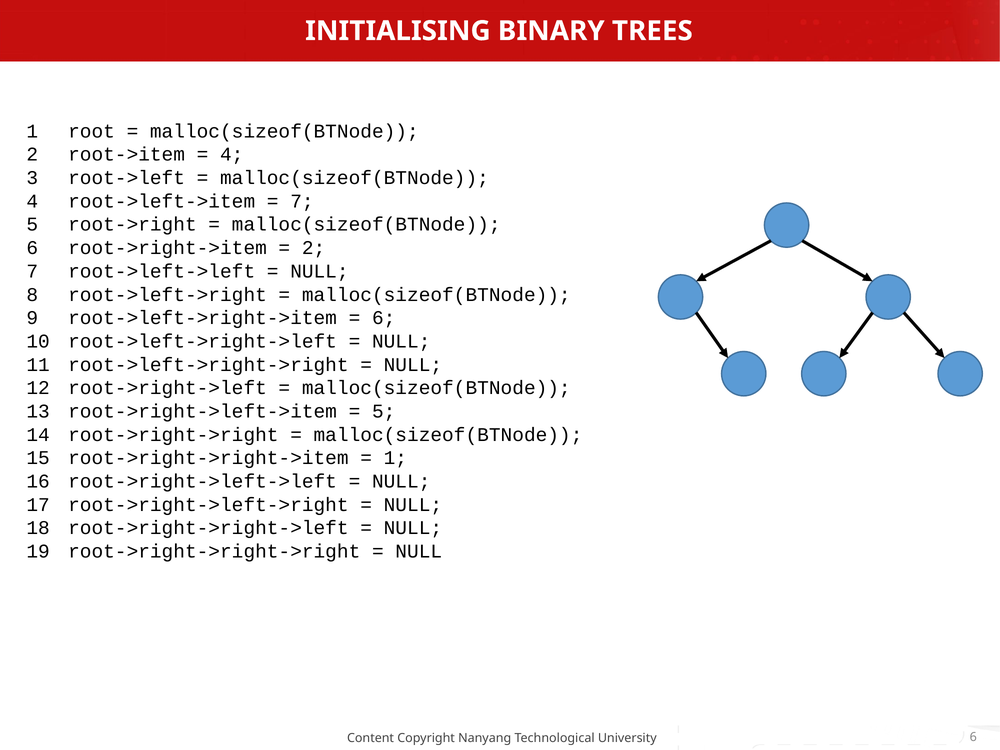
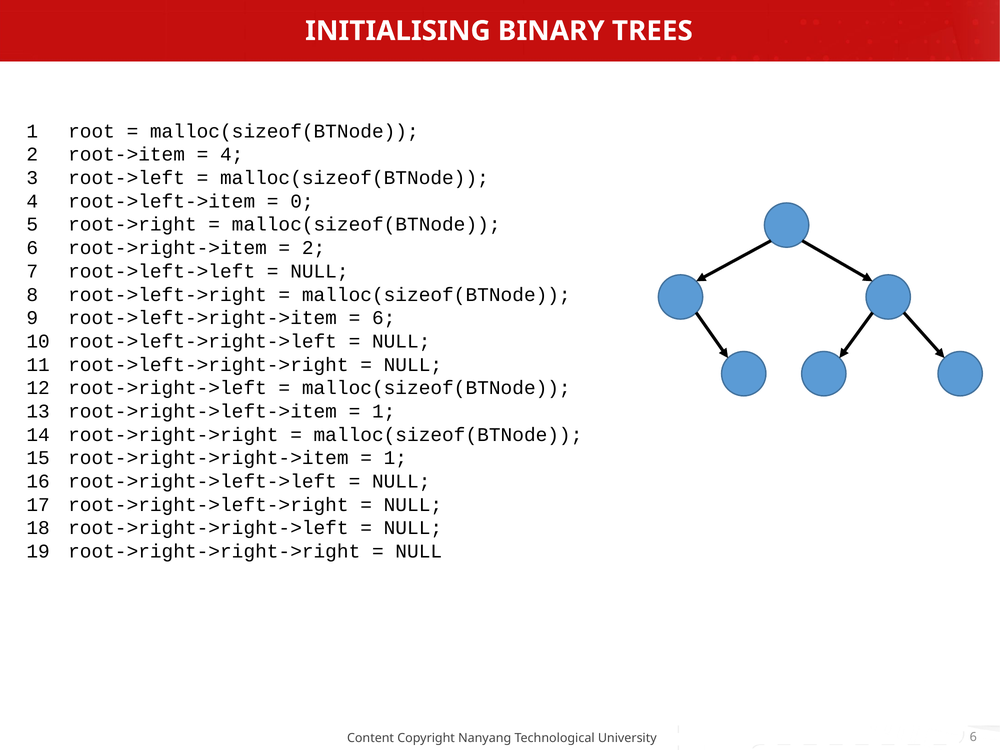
7: 7 -> 0 (302, 201)
5: 5 -> 1 (384, 411)
